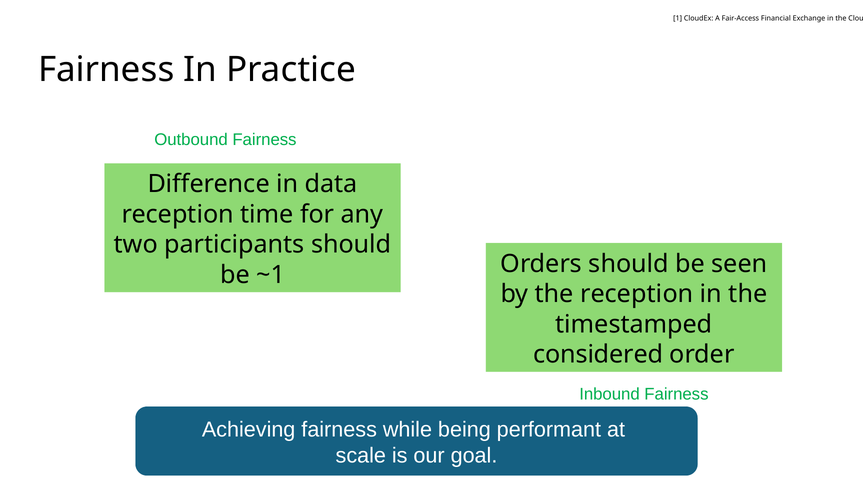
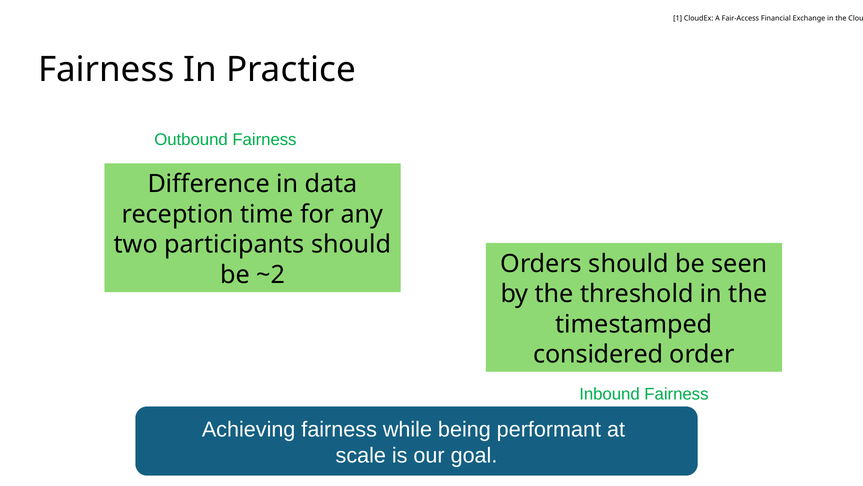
~1: ~1 -> ~2 (271, 275)
the reception: reception -> threshold (637, 294)
